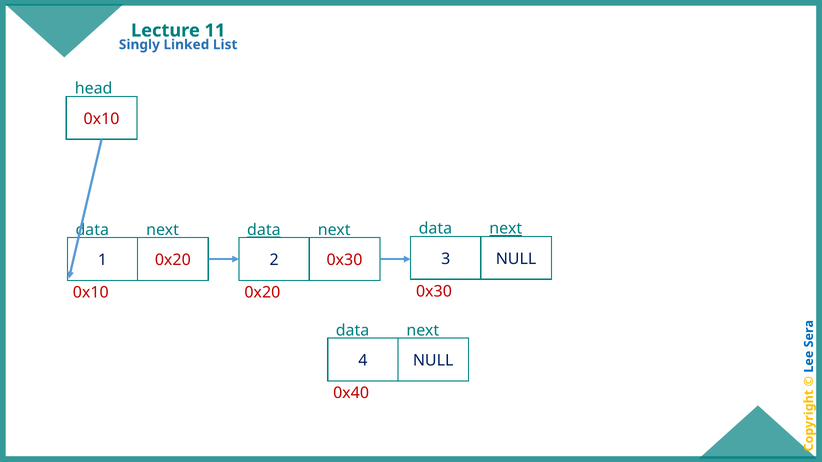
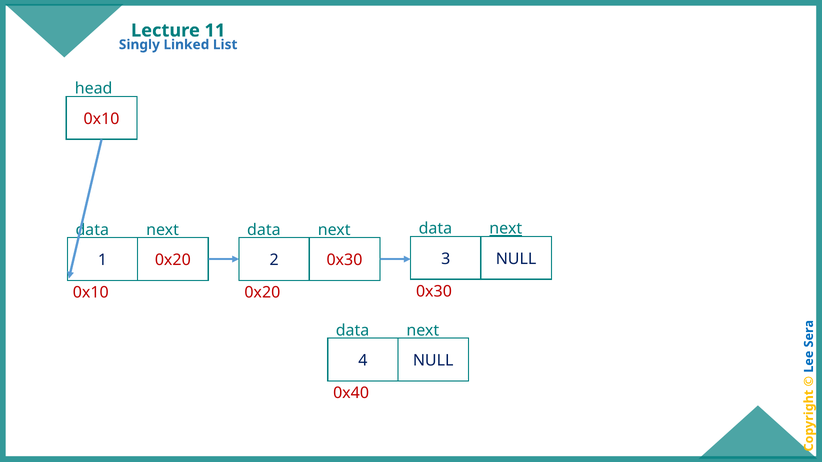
data underline: present -> none (264, 230)
